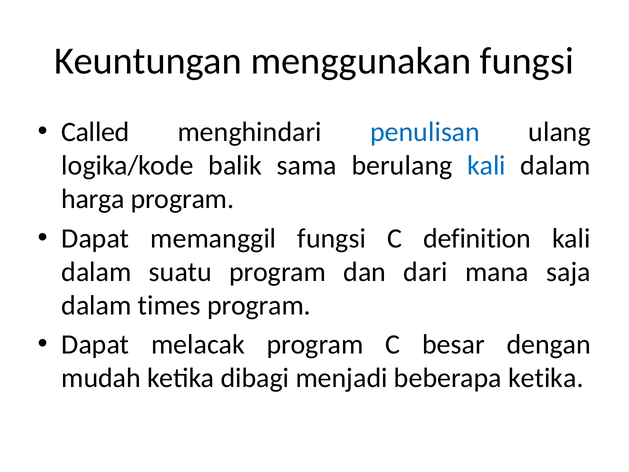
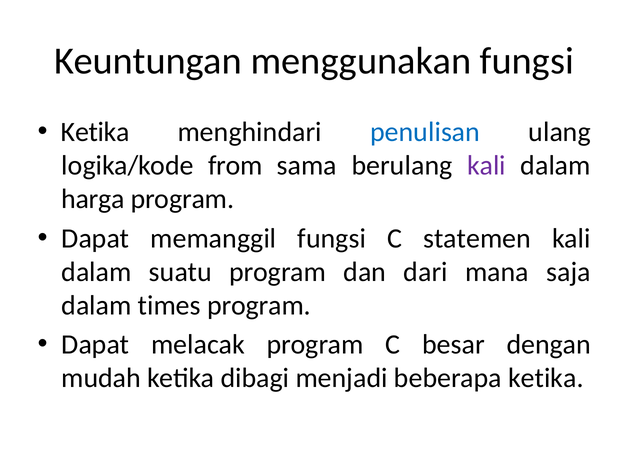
Called: Called -> Ketika (95, 132)
balik: balik -> from (235, 166)
kali colour: blue -> purple (486, 166)
definition: definition -> statemen (477, 238)
